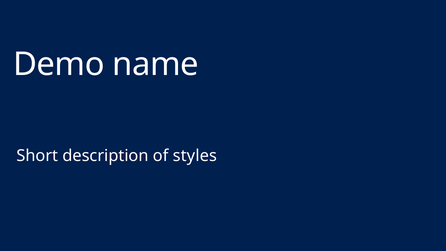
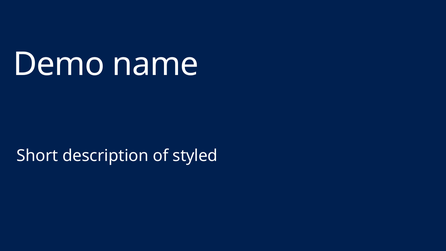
styles: styles -> styled (195, 156)
